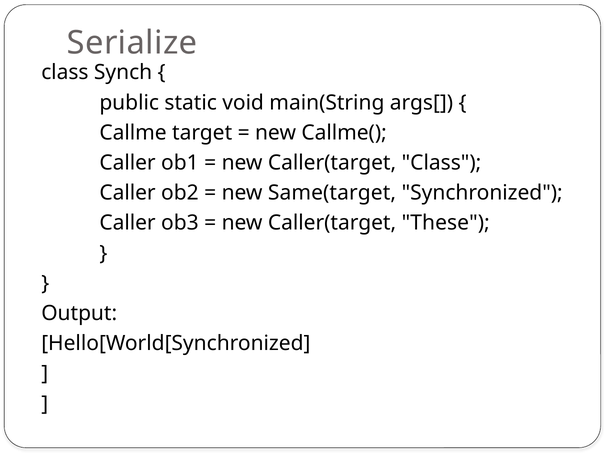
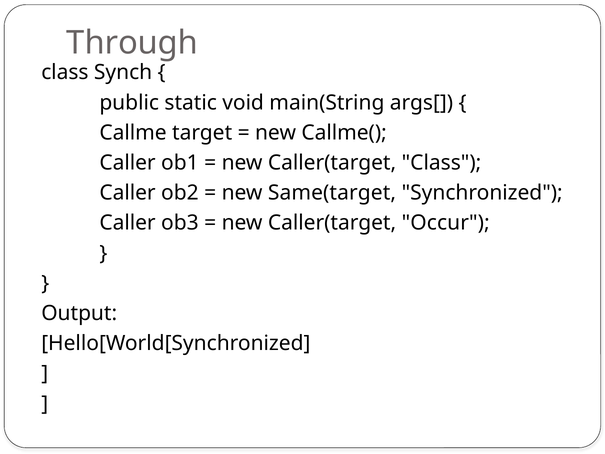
Serialize: Serialize -> Through (132, 43)
These: These -> Occur (446, 223)
